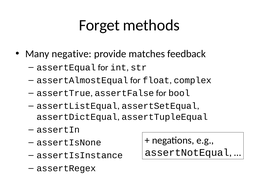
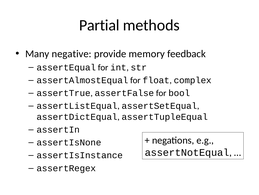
Forget: Forget -> Partial (99, 25)
matches: matches -> memory (147, 54)
